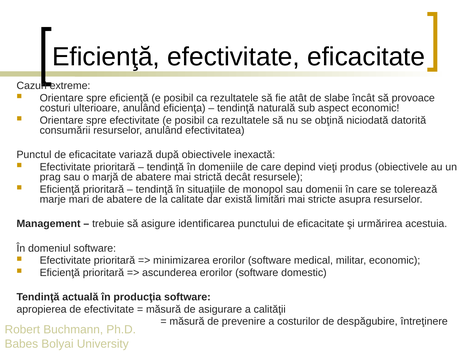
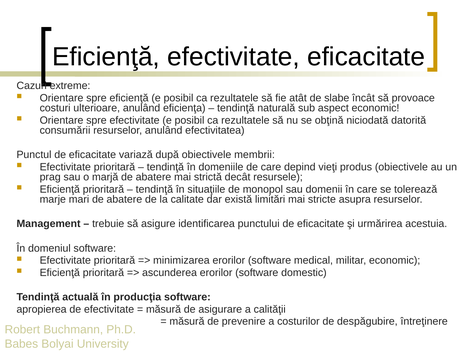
inexactă: inexactă -> membrii (255, 155)
